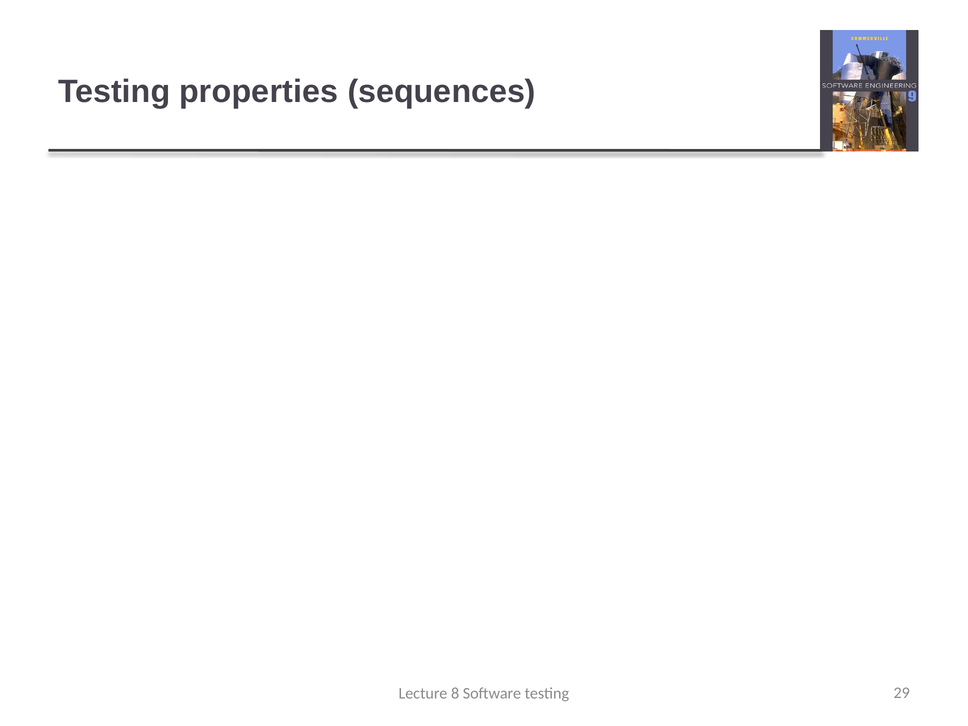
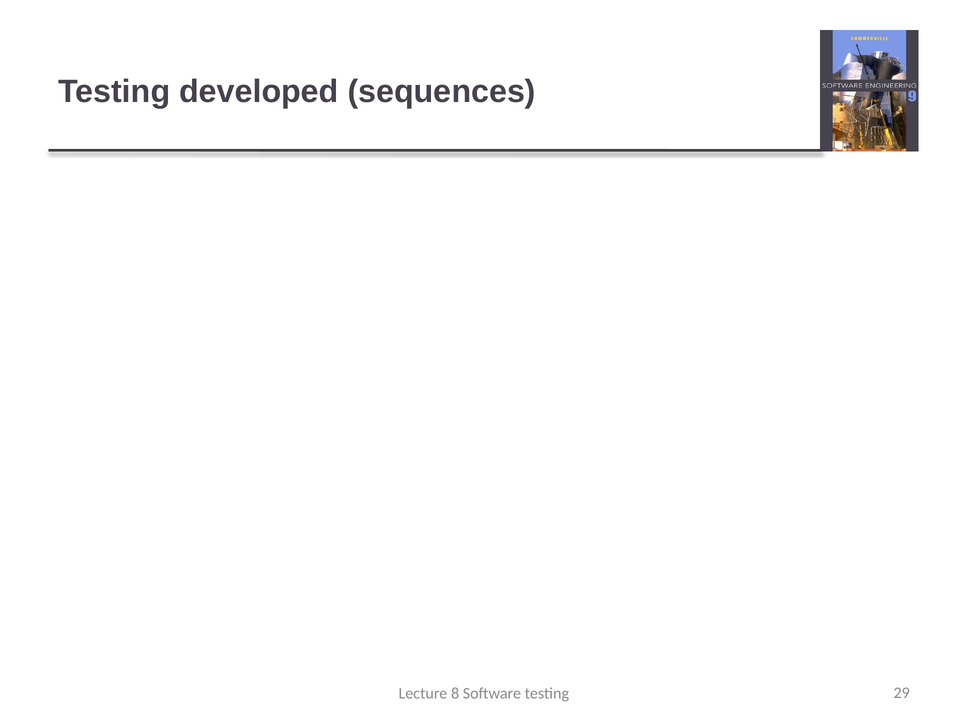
properties: properties -> developed (259, 92)
